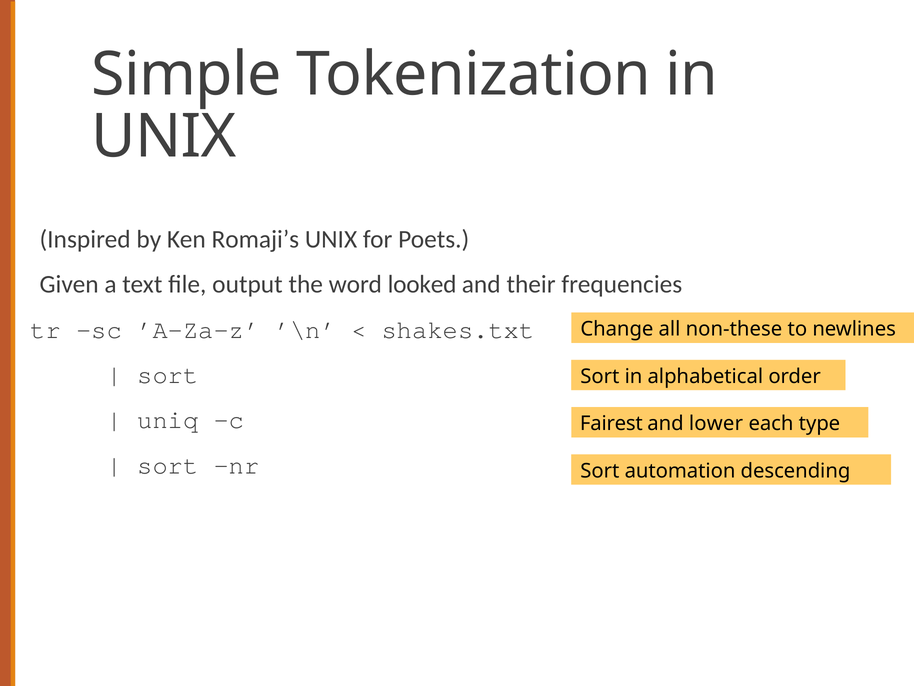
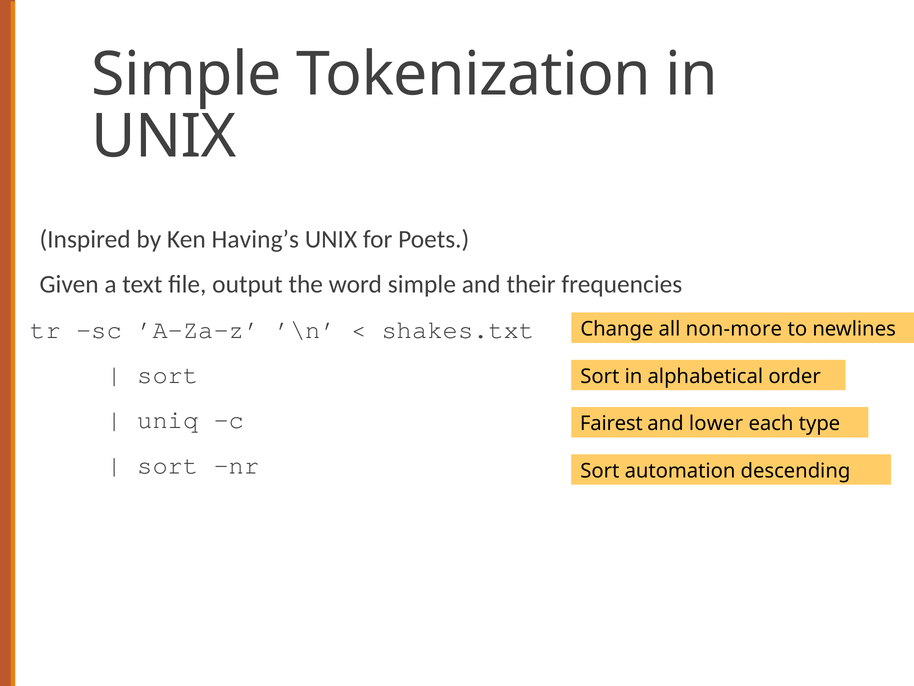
Romaji’s: Romaji’s -> Having’s (255, 239)
word looked: looked -> simple (422, 284)
non-these: non-these -> non-more (734, 329)
